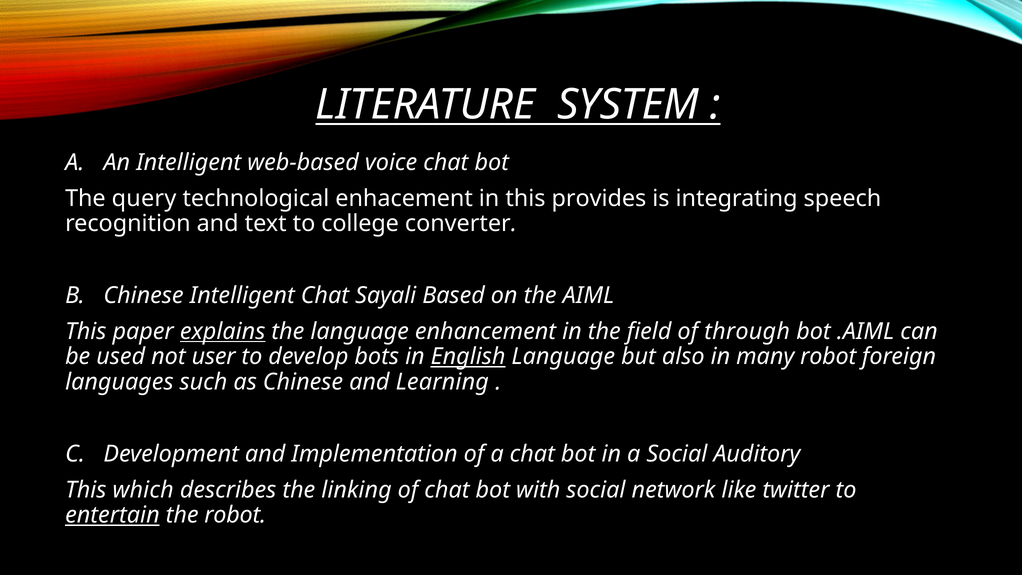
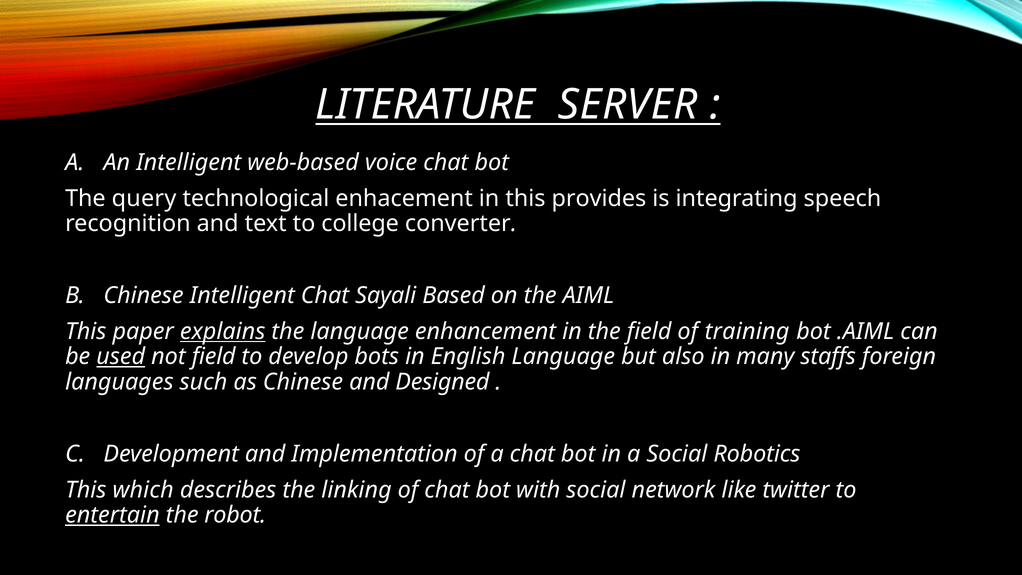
SYSTEM: SYSTEM -> SERVER (628, 105)
through: through -> training (747, 331)
used underline: none -> present (121, 357)
not user: user -> field (214, 357)
English underline: present -> none (468, 357)
many robot: robot -> staffs (828, 357)
Learning: Learning -> Designed (442, 382)
Auditory: Auditory -> Robotics (757, 454)
